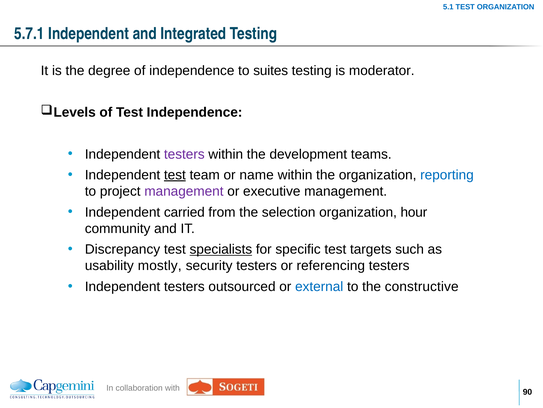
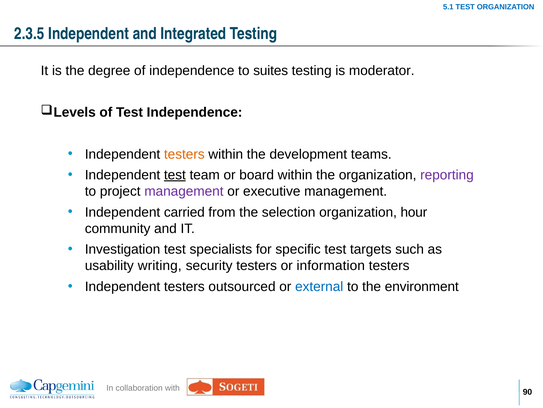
5.7.1: 5.7.1 -> 2.3.5 (29, 34)
testers colour: purple -> orange (184, 154)
name: name -> board (257, 175)
reporting colour: blue -> purple (447, 175)
Discrepancy: Discrepancy -> Investigation (123, 249)
specialists underline: present -> none (221, 249)
mostly: mostly -> writing (160, 265)
referencing: referencing -> information (331, 265)
constructive: constructive -> environment (422, 286)
